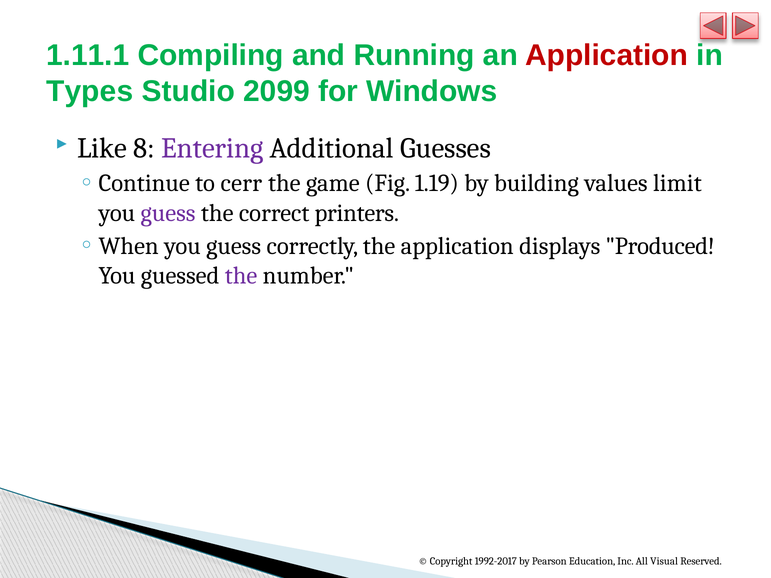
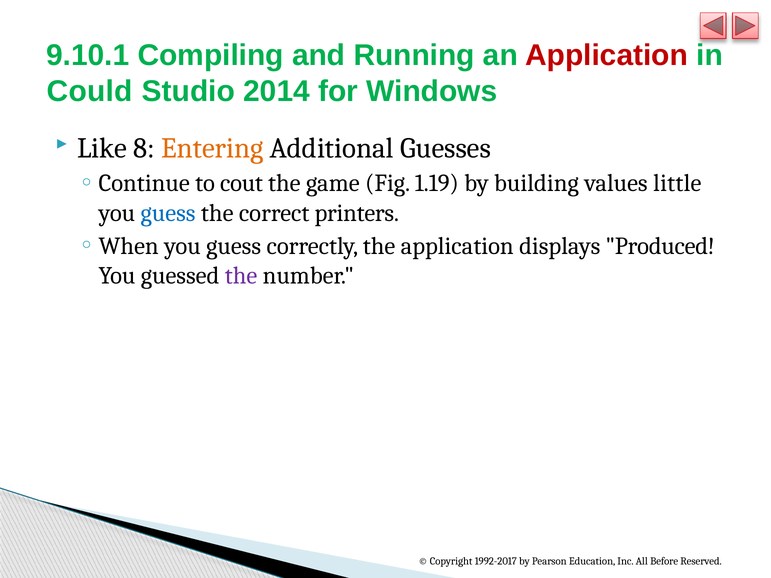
1.11.1: 1.11.1 -> 9.10.1 (88, 55)
Types: Types -> Could (90, 91)
2099: 2099 -> 2014 (277, 91)
Entering colour: purple -> orange (212, 148)
cerr: cerr -> cout (242, 183)
limit: limit -> little (677, 183)
guess colour: purple -> blue (168, 213)
Visual: Visual -> Before (664, 562)
